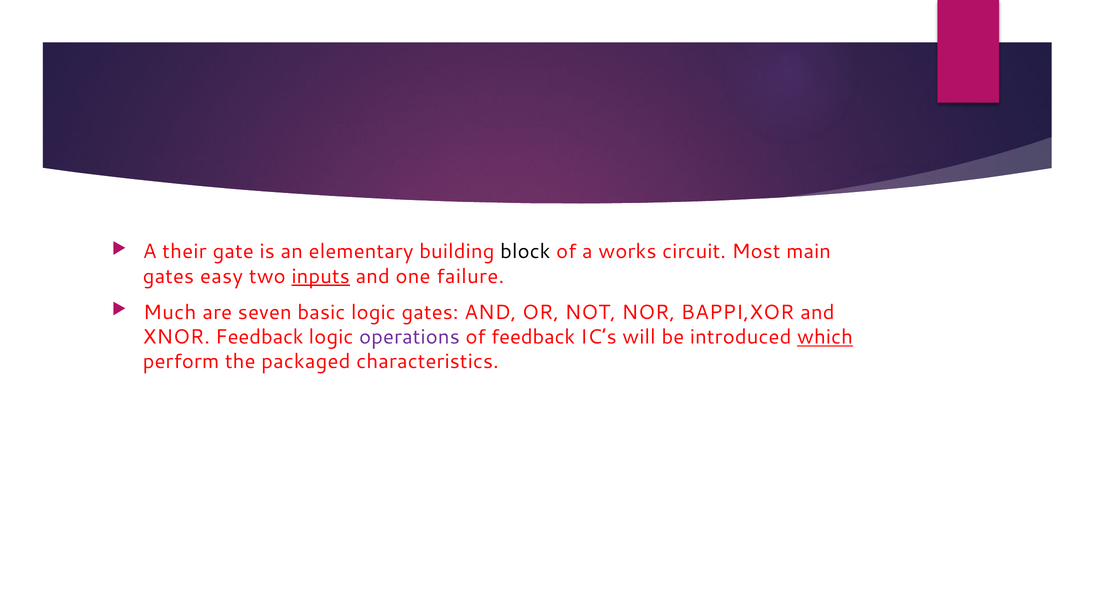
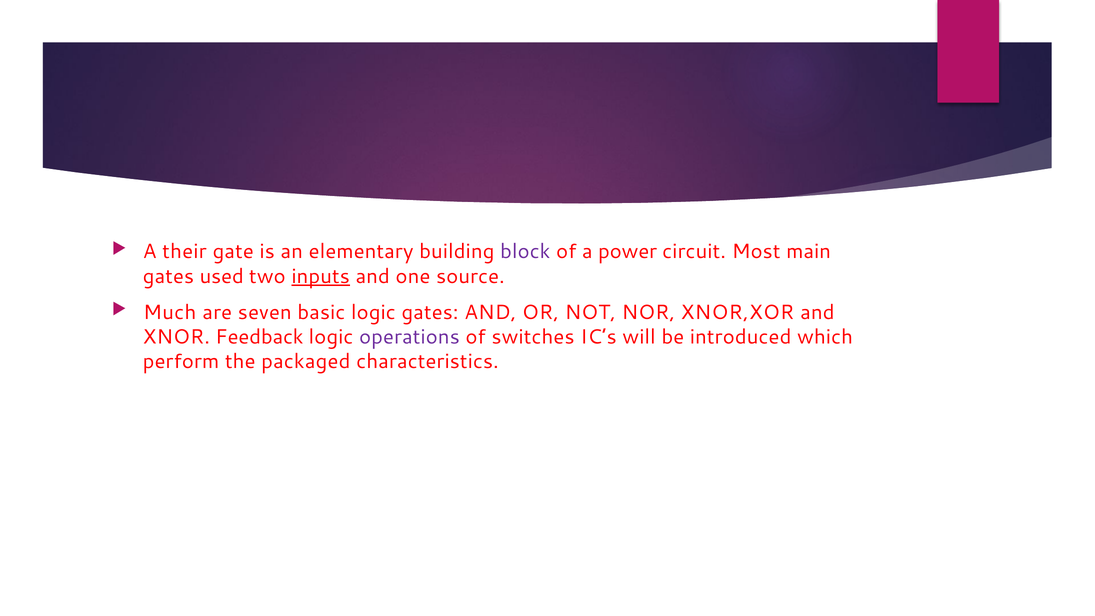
block colour: black -> purple (525, 252)
works: works -> power (628, 252)
easy: easy -> used (222, 276)
failure: failure -> source (470, 276)
BAPPI,XOR: BAPPI,XOR -> XNOR,XOR (738, 312)
of feedback: feedback -> switches (533, 337)
which underline: present -> none (825, 337)
